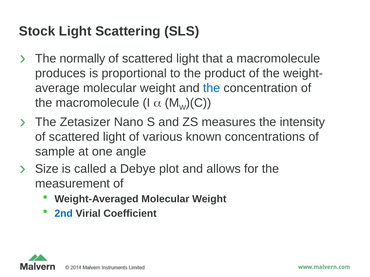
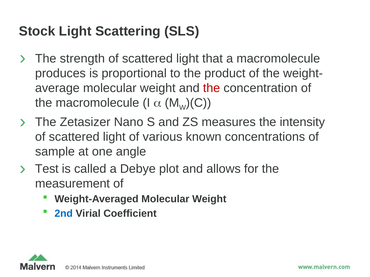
normally: normally -> strength (82, 59)
the colour: blue -> red (212, 88)
Size: Size -> Test (47, 169)
